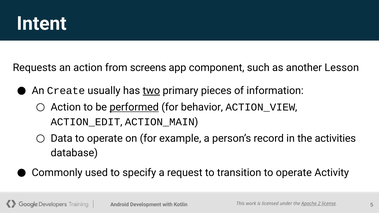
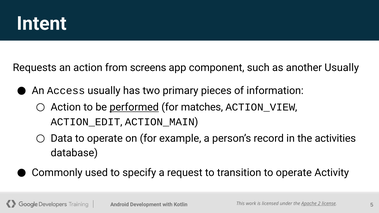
another Lesson: Lesson -> Usually (342, 68)
Create: Create -> Access (66, 91)
two underline: present -> none (151, 91)
behavior: behavior -> matches (202, 107)
